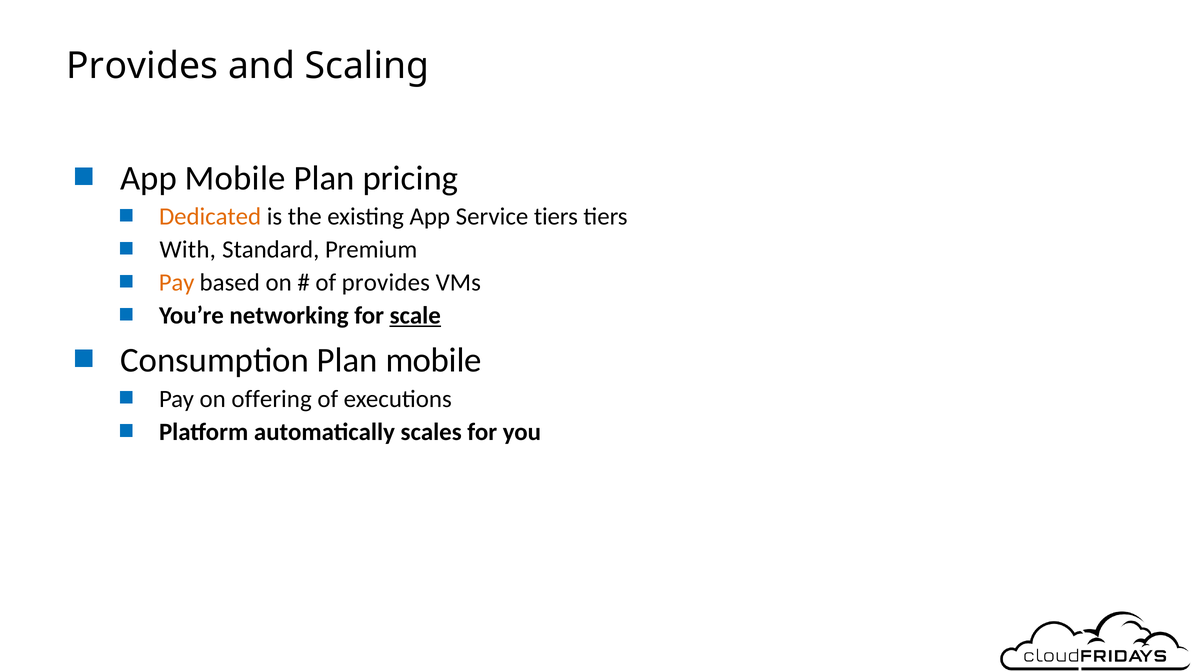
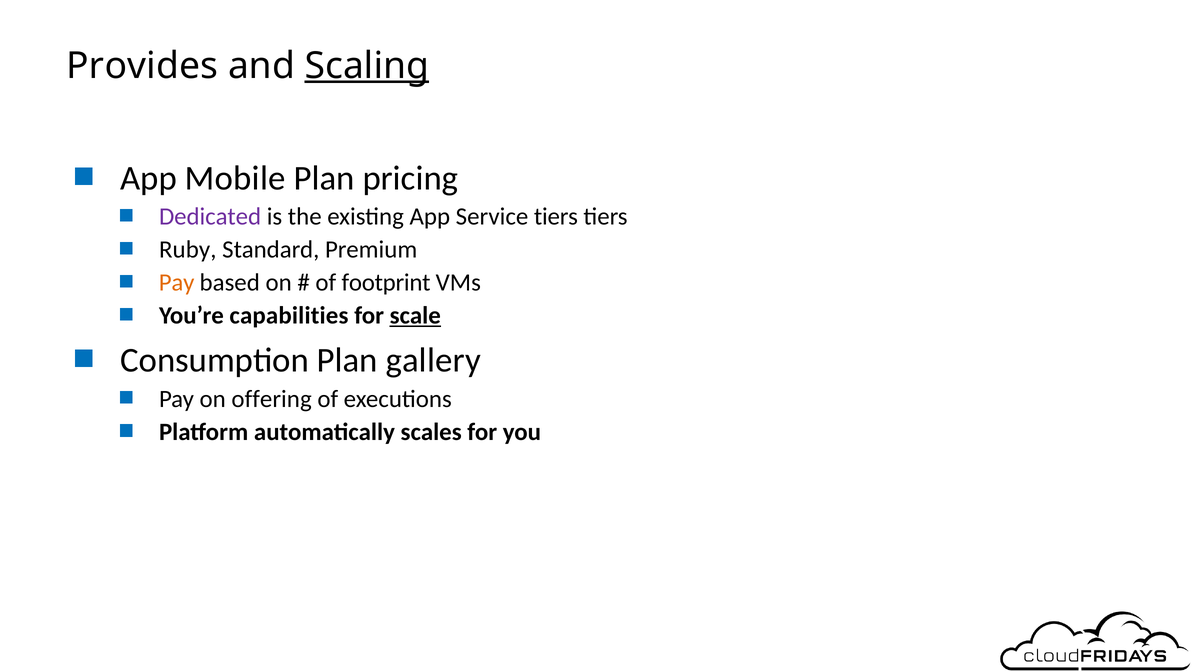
Scaling underline: none -> present (367, 66)
Dedicated colour: orange -> purple (210, 217)
With: With -> Ruby (188, 250)
of provides: provides -> footprint (386, 283)
networking: networking -> capabilities (289, 316)
Plan mobile: mobile -> gallery (433, 361)
